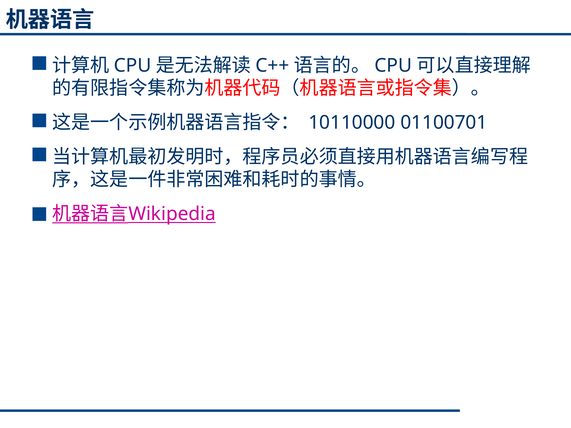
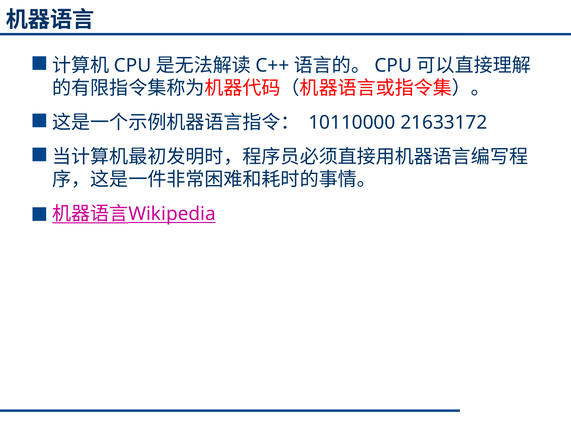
01100701: 01100701 -> 21633172 (444, 123)
